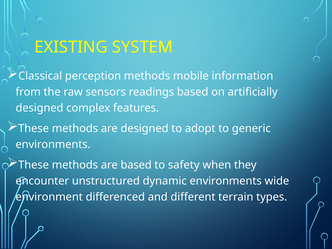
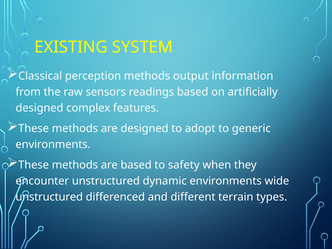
mobile: mobile -> output (191, 76)
environment: environment -> unstructured (49, 197)
